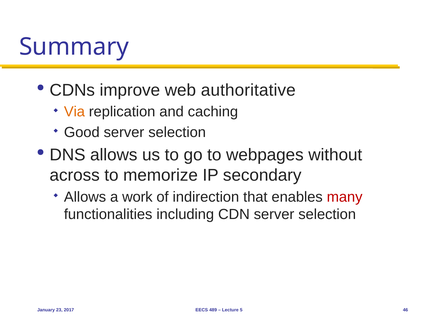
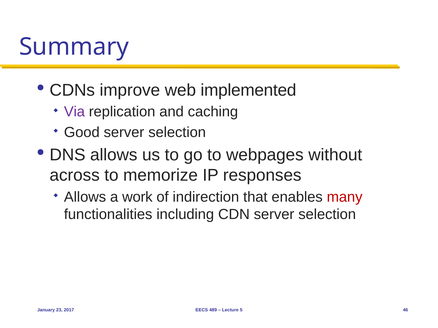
authoritative: authoritative -> implemented (248, 90)
Via colour: orange -> purple (74, 112)
secondary: secondary -> responses (262, 175)
